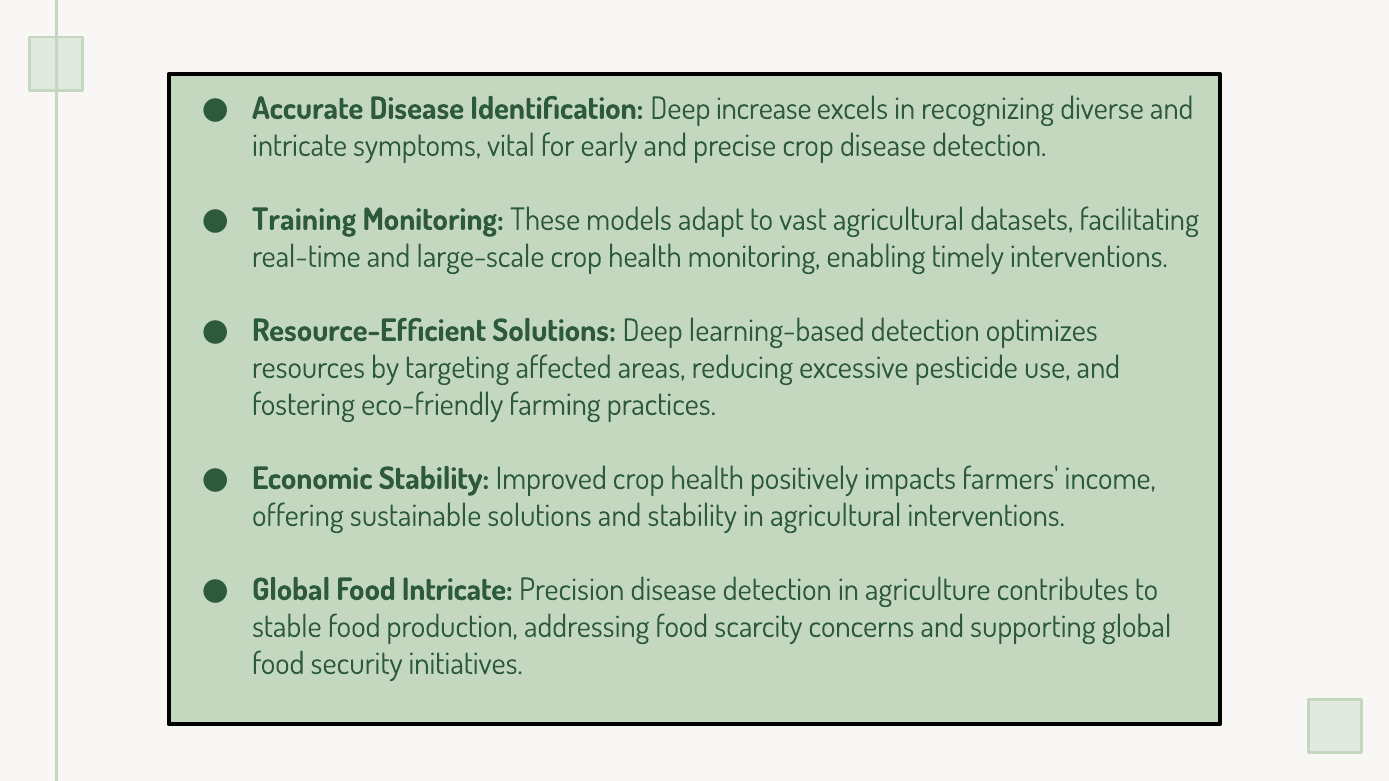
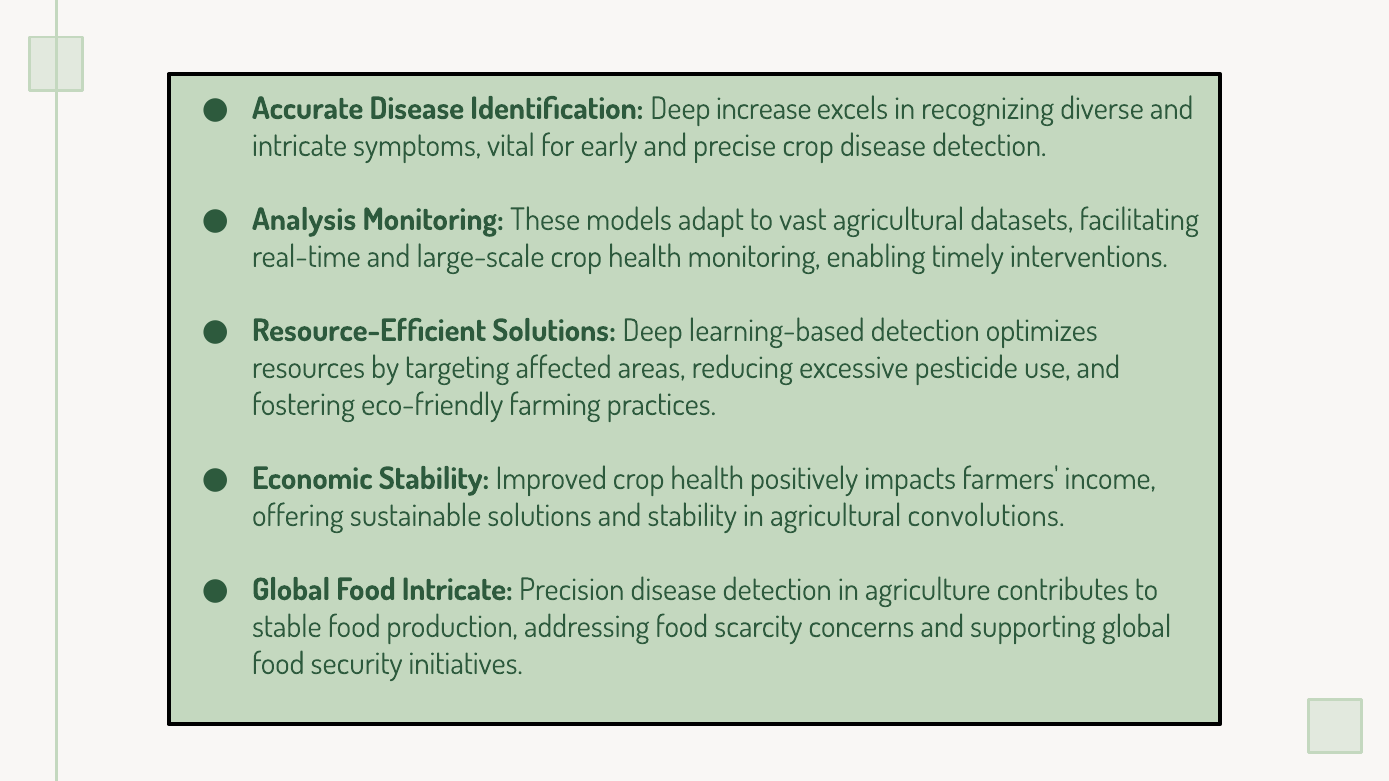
Training: Training -> Analysis (304, 220)
agricultural interventions: interventions -> convolutions (986, 516)
